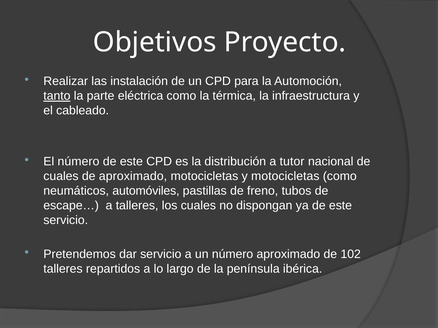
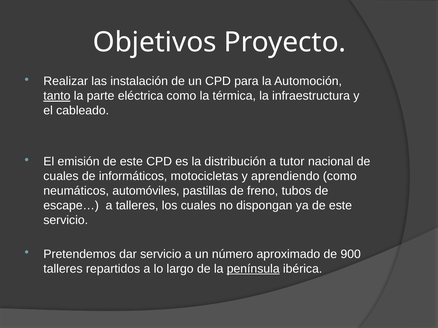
El número: número -> emisión (79, 162)
de aproximado: aproximado -> informáticos (133, 176)
y motocicletas: motocicletas -> aprendiendo (285, 176)
102: 102 -> 900 (351, 254)
península underline: none -> present (253, 269)
